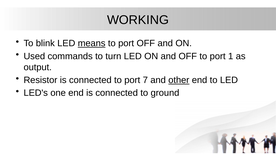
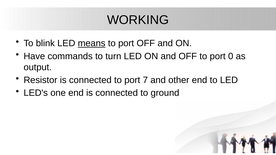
Used: Used -> Have (34, 56)
1: 1 -> 0 (231, 56)
other underline: present -> none (179, 80)
